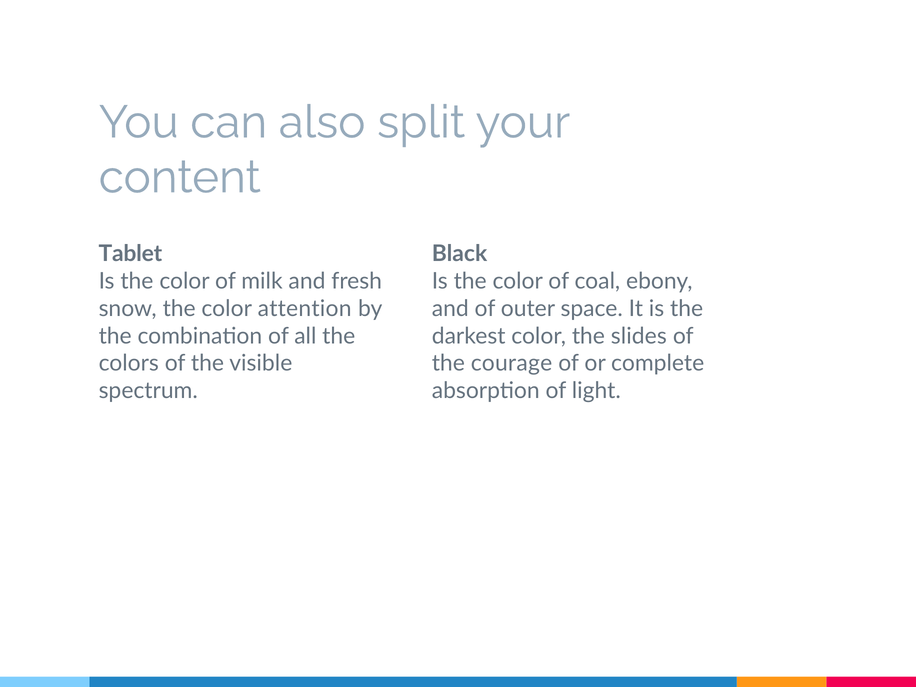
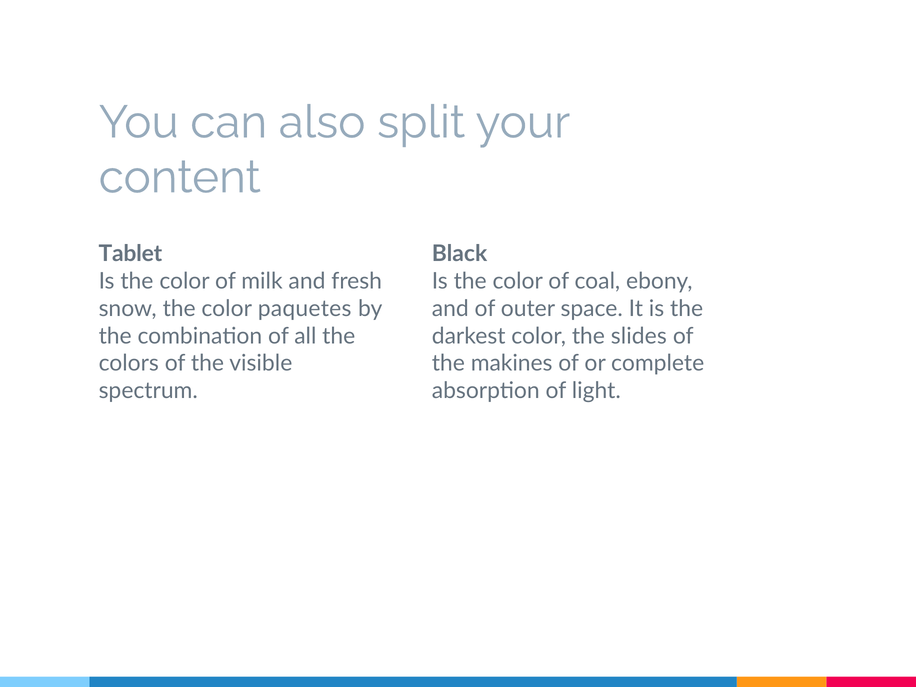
attention: attention -> paquetes (305, 308)
courage: courage -> makines (512, 363)
